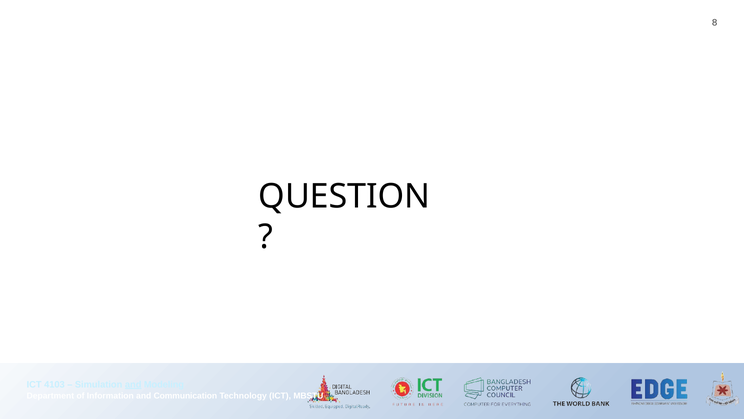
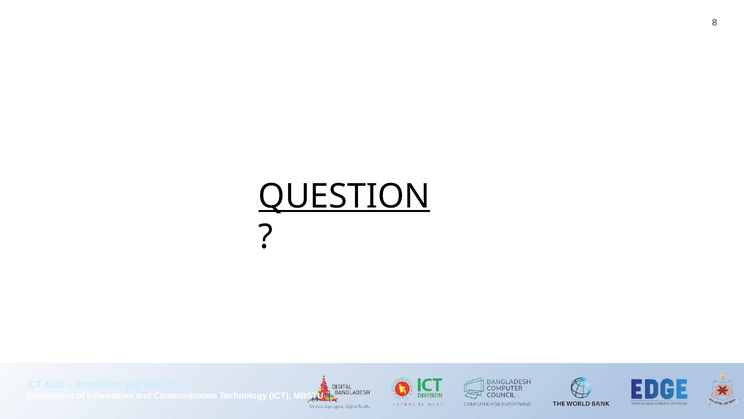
QUESTION underline: none -> present (344, 196)
